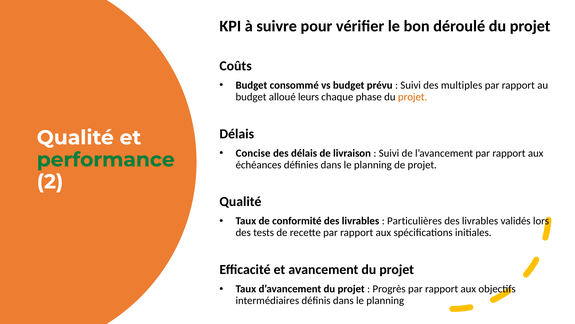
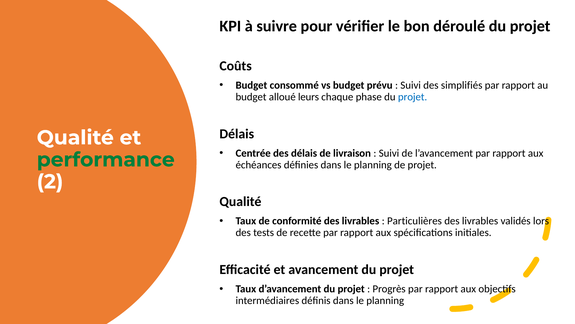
multiples: multiples -> simplifiés (462, 85)
projet colour: orange -> blue (413, 97)
Concise: Concise -> Centrée (253, 153)
